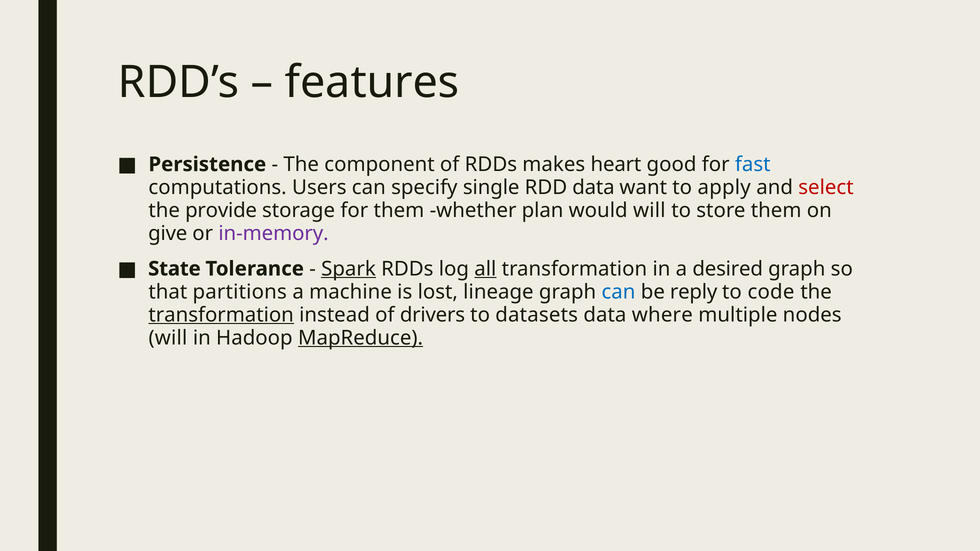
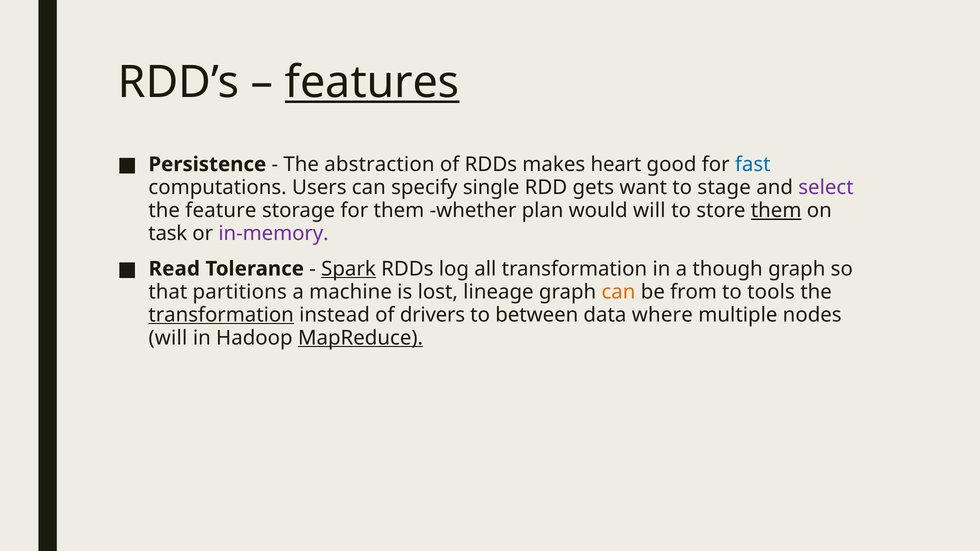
features underline: none -> present (372, 82)
component: component -> abstraction (379, 164)
RDD data: data -> gets (593, 188)
apply: apply -> stage (724, 188)
select colour: red -> purple (826, 188)
provide: provide -> feature (221, 211)
them underline: none -> present (776, 211)
give: give -> task (168, 234)
State: State -> Read (174, 269)
all underline: present -> none (485, 269)
desired: desired -> though (728, 269)
can colour: blue -> orange (618, 292)
reply: reply -> from (694, 292)
code: code -> tools (771, 292)
datasets: datasets -> between (537, 315)
